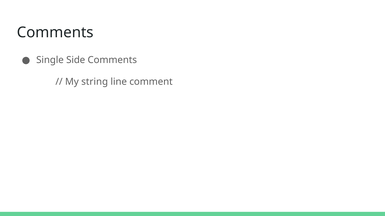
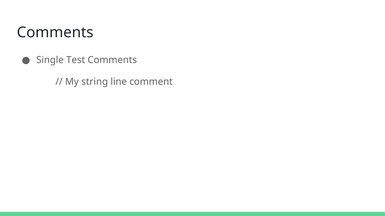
Side: Side -> Test (76, 60)
